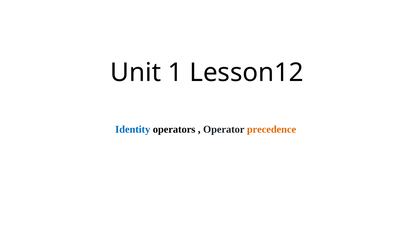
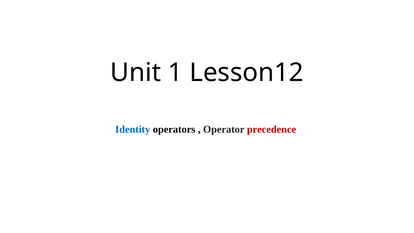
precedence colour: orange -> red (272, 129)
